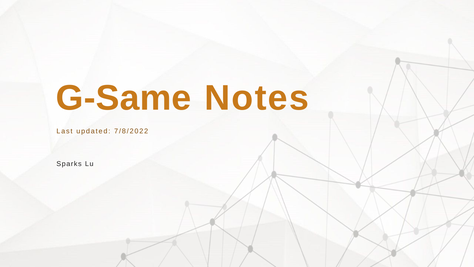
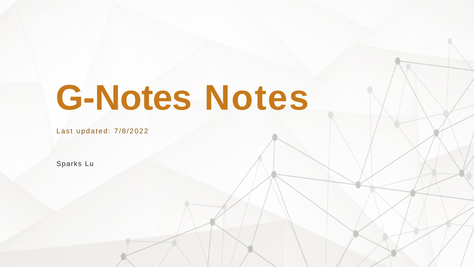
G-Same: G-Same -> G-Notes (124, 98)
